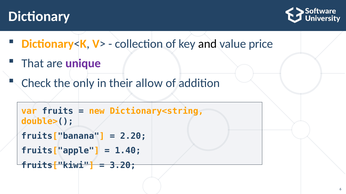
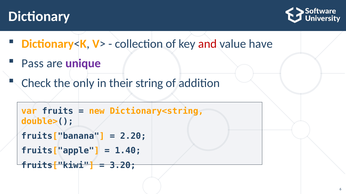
and colour: black -> red (207, 44)
price: price -> have (261, 44)
That: That -> Pass (33, 64)
allow: allow -> string (149, 83)
